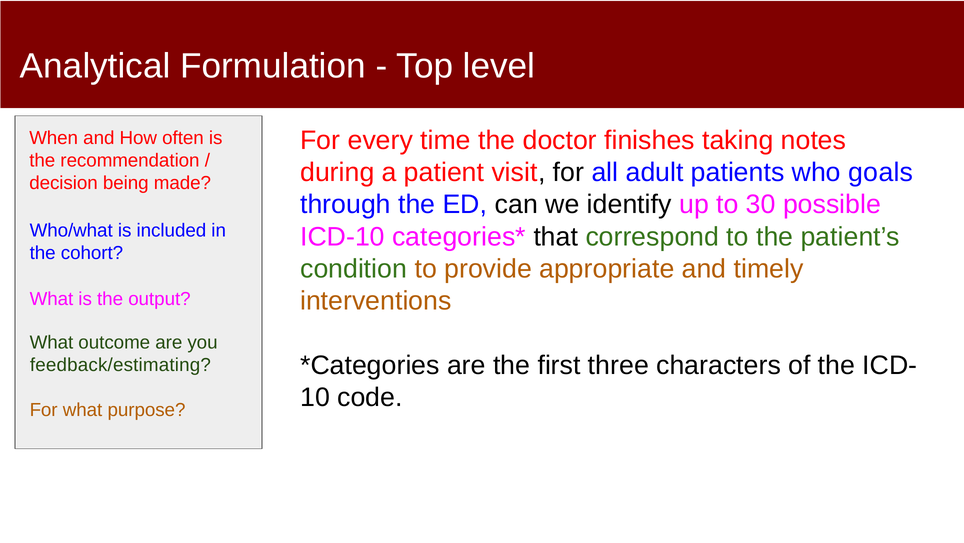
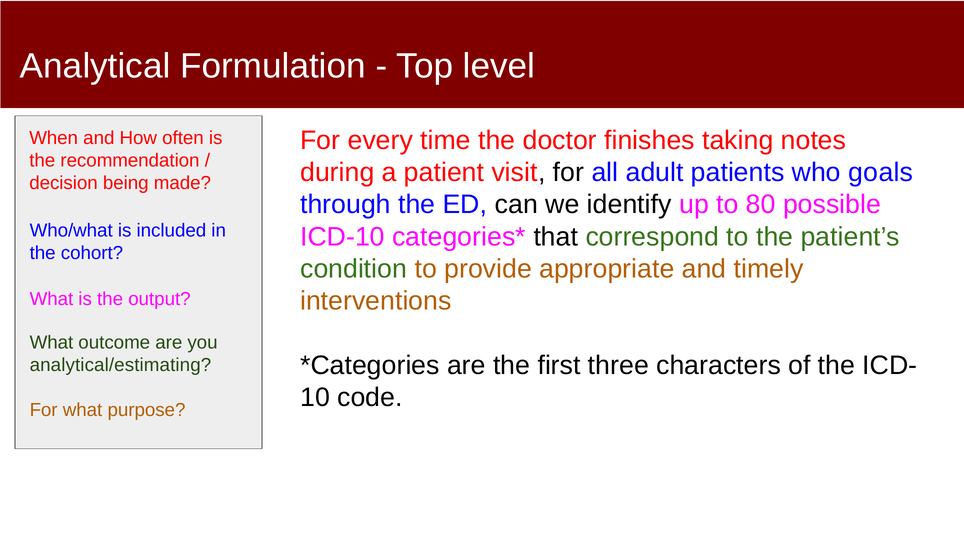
30: 30 -> 80 (761, 204)
feedback/estimating: feedback/estimating -> analytical/estimating (120, 364)
